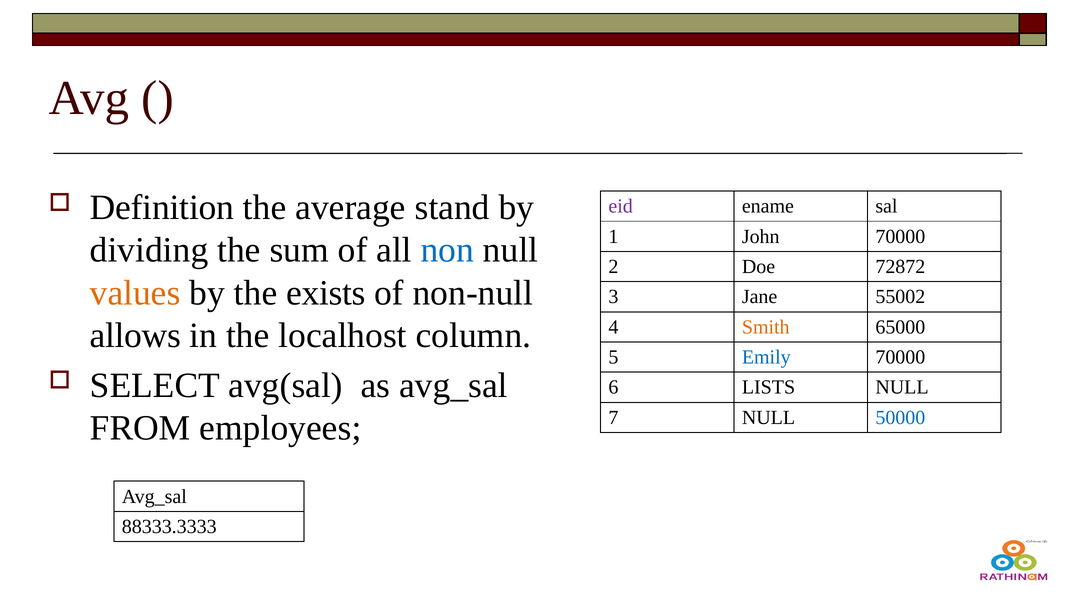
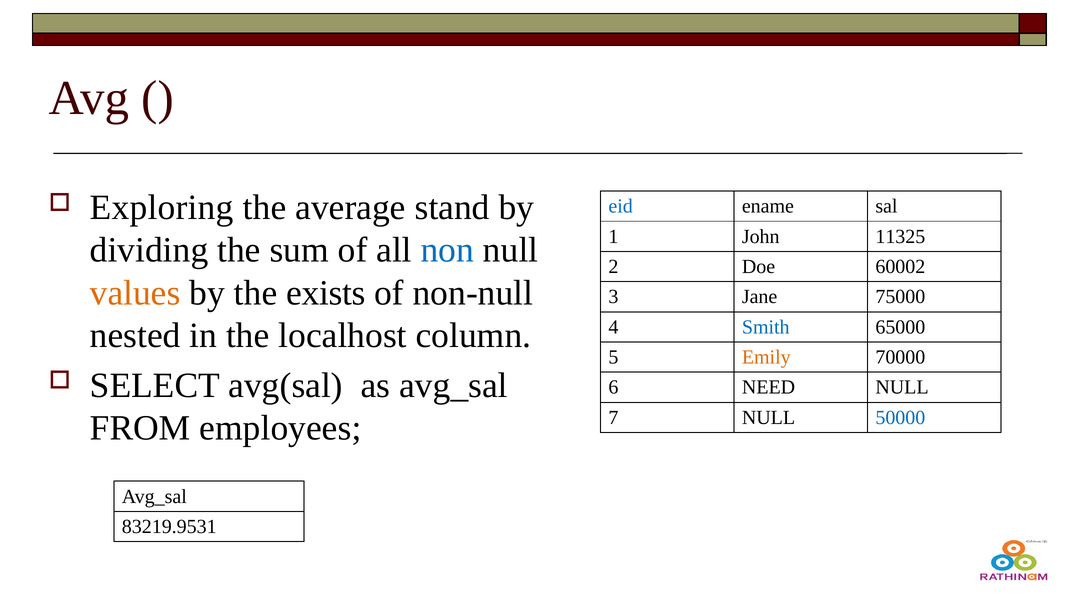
Definition: Definition -> Exploring (162, 208)
eid colour: purple -> blue (621, 206)
John 70000: 70000 -> 11325 (900, 237)
72872: 72872 -> 60002 (900, 267)
55002: 55002 -> 75000 (900, 297)
Smith colour: orange -> blue (766, 327)
allows: allows -> nested (135, 336)
Emily colour: blue -> orange (766, 357)
LISTS: LISTS -> NEED (769, 388)
88333.3333: 88333.3333 -> 83219.9531 (169, 527)
